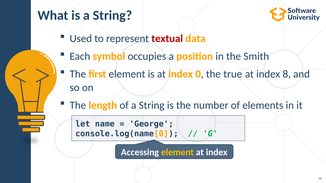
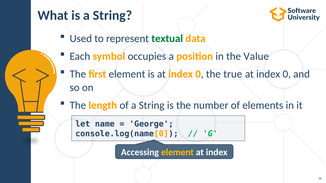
textual colour: red -> green (167, 39)
Smith: Smith -> Value (256, 56)
8: 8 -> 0 (287, 74)
